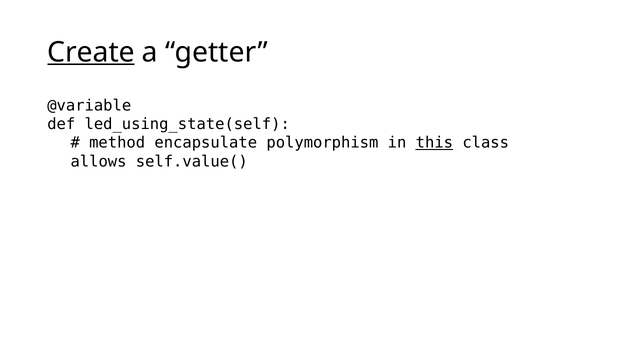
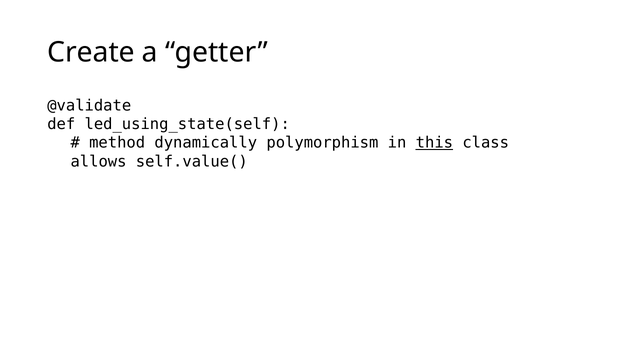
Create underline: present -> none (91, 52)
@variable: @variable -> @validate (89, 106)
encapsulate: encapsulate -> dynamically (206, 143)
